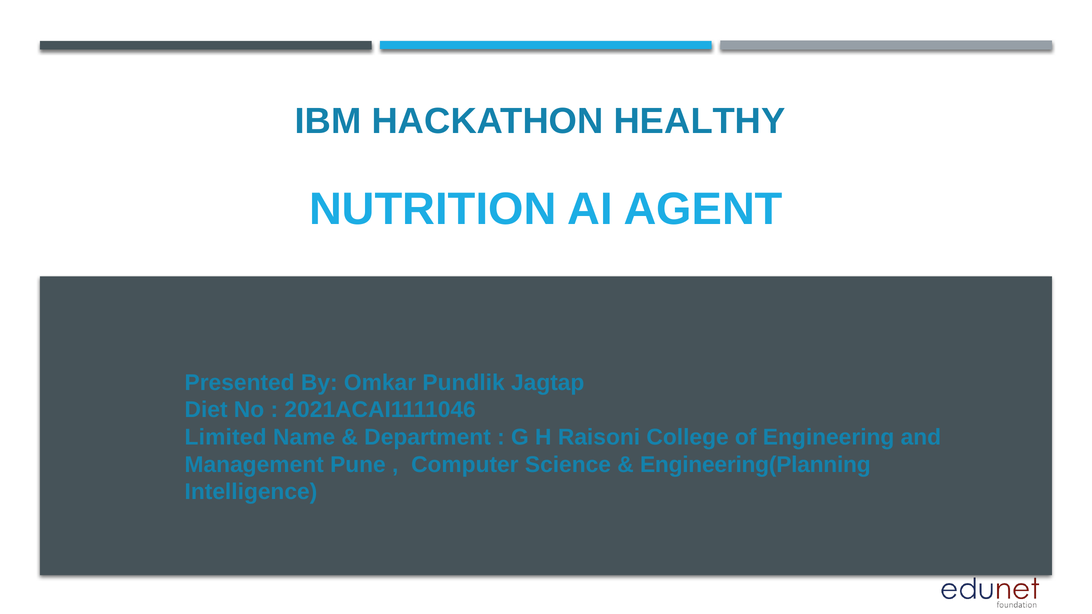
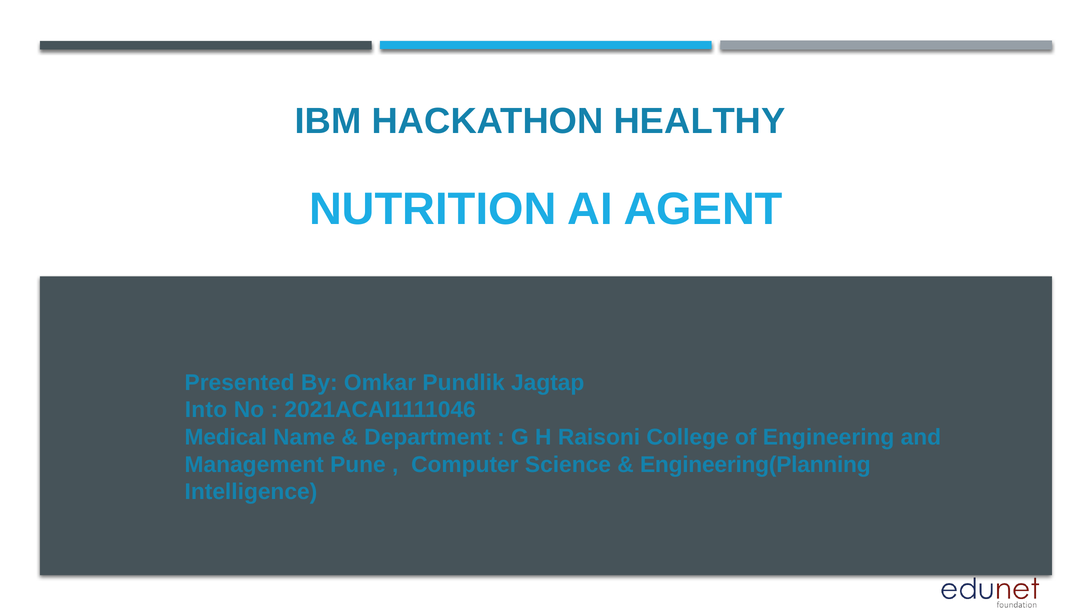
Diet: Diet -> Into (206, 410)
Limited: Limited -> Medical (226, 437)
